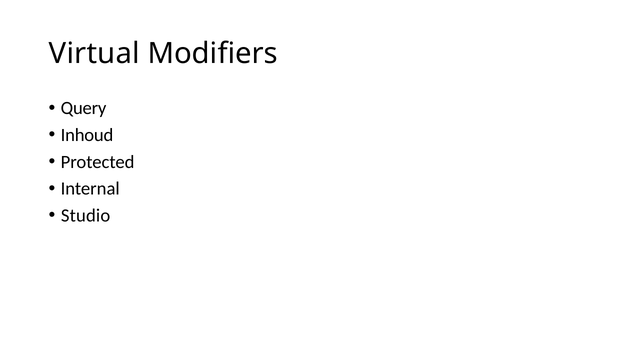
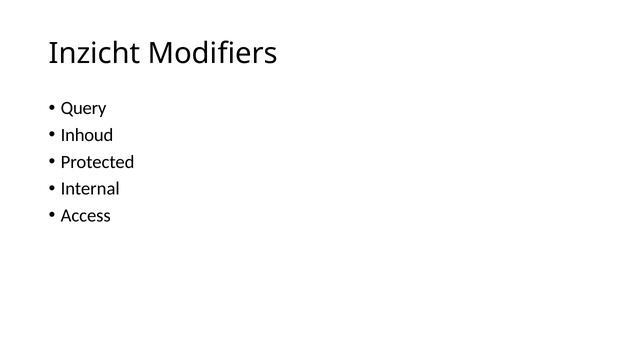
Virtual: Virtual -> Inzicht (94, 54)
Studio: Studio -> Access (86, 215)
